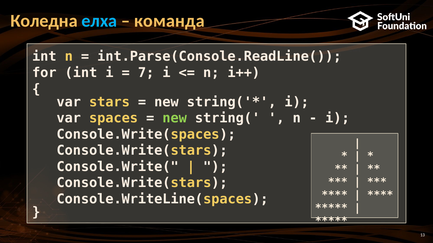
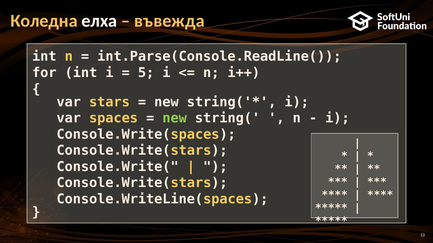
елха colour: light blue -> white (99, 21)
команда: команда -> въвежда (169, 21)
7: 7 -> 5 (146, 73)
